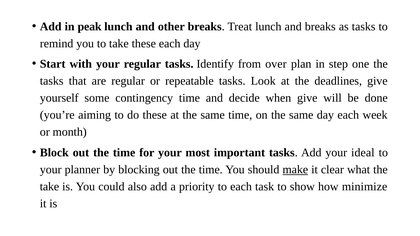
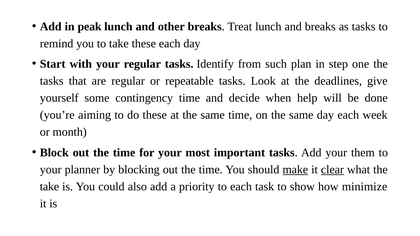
over: over -> such (276, 64)
when give: give -> help (307, 98)
ideal: ideal -> them (363, 153)
clear underline: none -> present (332, 170)
